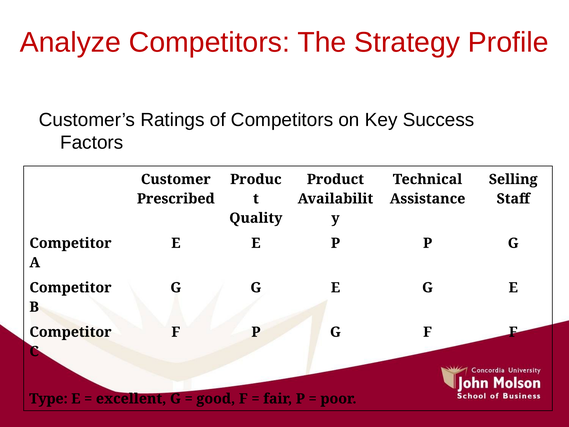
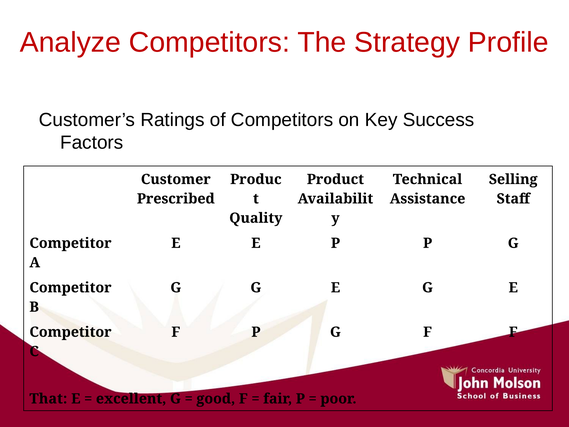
Type: Type -> That (48, 399)
